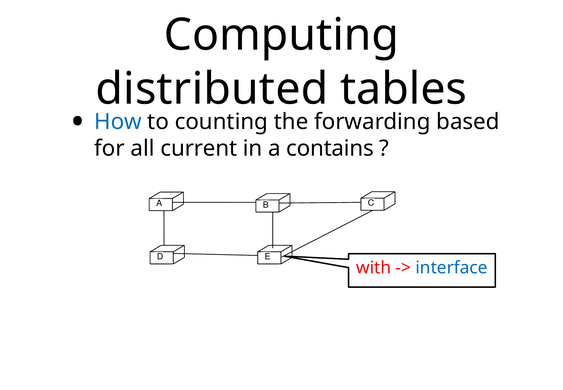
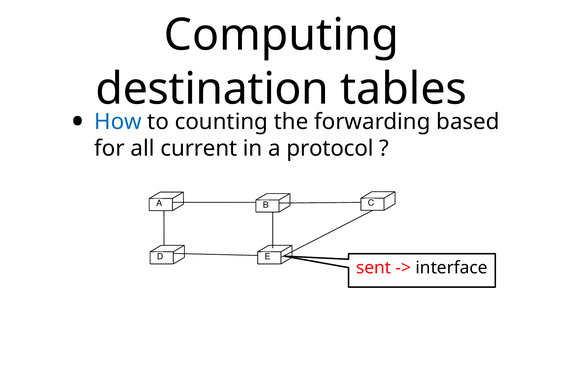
distributed: distributed -> destination (212, 89)
contains: contains -> protocol (330, 148)
with: with -> sent (374, 268)
interface colour: blue -> black (452, 268)
